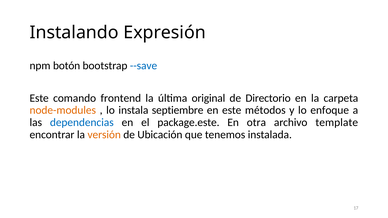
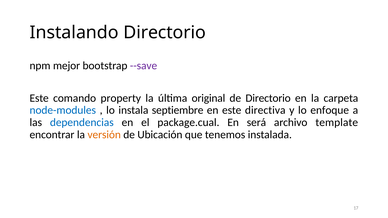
Instalando Expresión: Expresión -> Directorio (165, 33)
botón: botón -> mejor (67, 66)
--save colour: blue -> purple (144, 66)
frontend: frontend -> property (121, 98)
node-modules colour: orange -> blue (63, 110)
métodos: métodos -> directiva (265, 110)
package.este: package.este -> package.cual (188, 123)
otra: otra -> será (256, 123)
